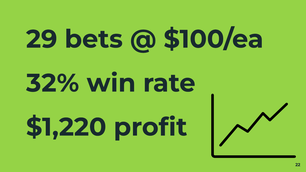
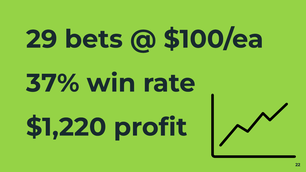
32%: 32% -> 37% (53, 83)
